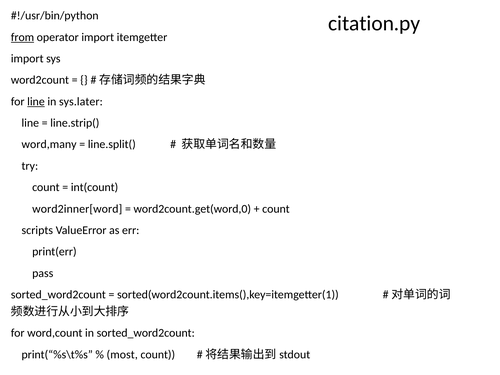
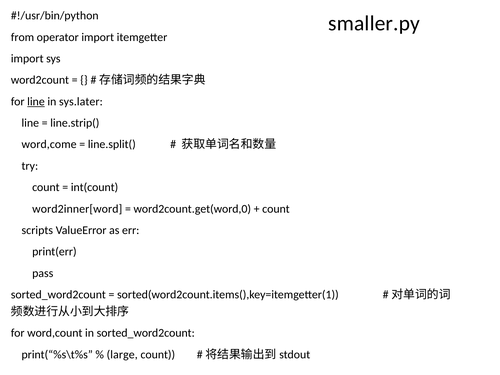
citation.py: citation.py -> smaller.py (374, 23)
from underline: present -> none (22, 37)
word,many: word,many -> word,come (49, 144)
most: most -> large (122, 355)
